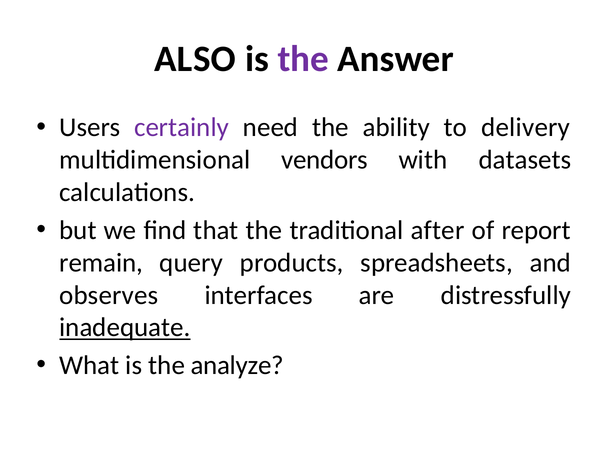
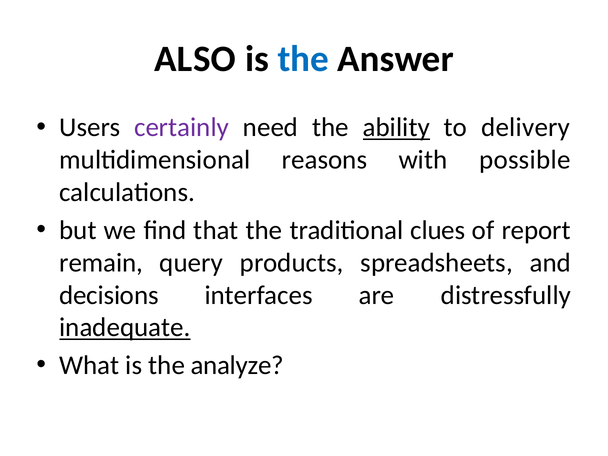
the colour: purple -> blue (303, 59)
ability underline: none -> present (396, 128)
vendors: vendors -> reasons (324, 160)
datasets: datasets -> possible (525, 160)
after: after -> clues (438, 230)
observes: observes -> decisions (109, 295)
